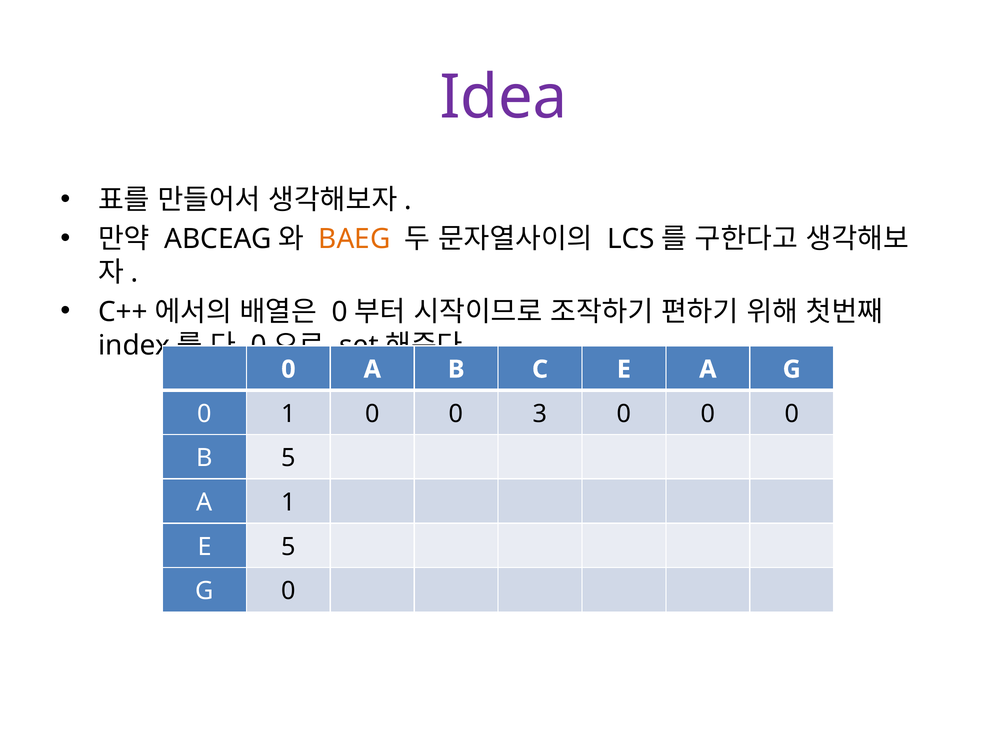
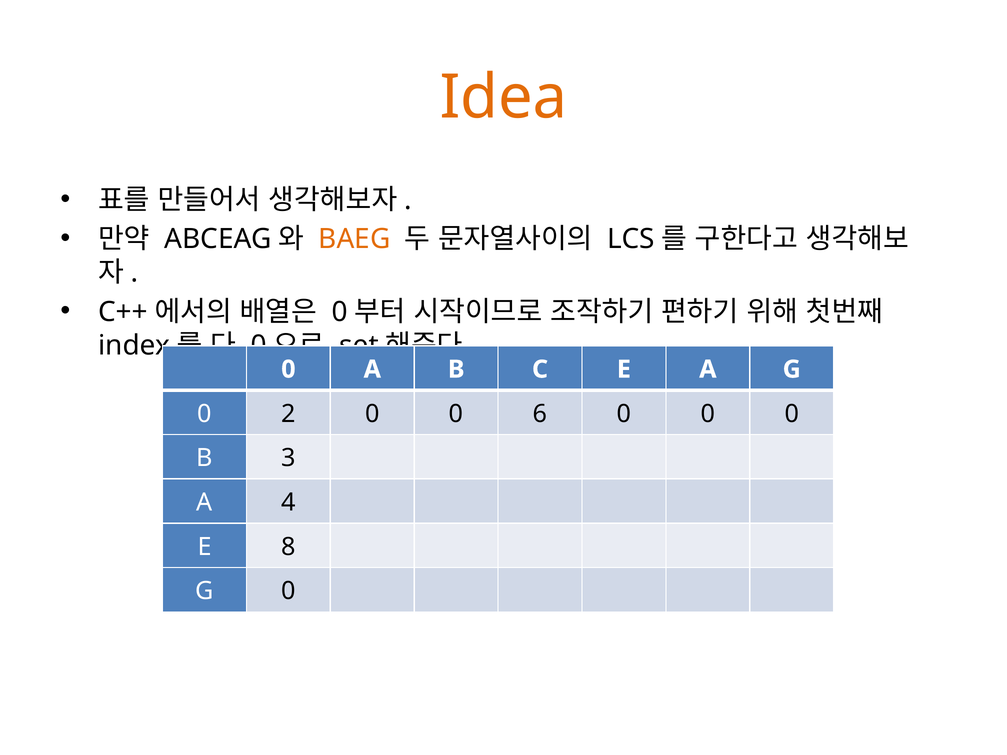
Idea colour: purple -> orange (504, 97)
0 1: 1 -> 2 (288, 414)
3: 3 -> 6 (540, 414)
B 5: 5 -> 3 (288, 458)
A 1: 1 -> 4 (288, 503)
E 5: 5 -> 8 (288, 547)
